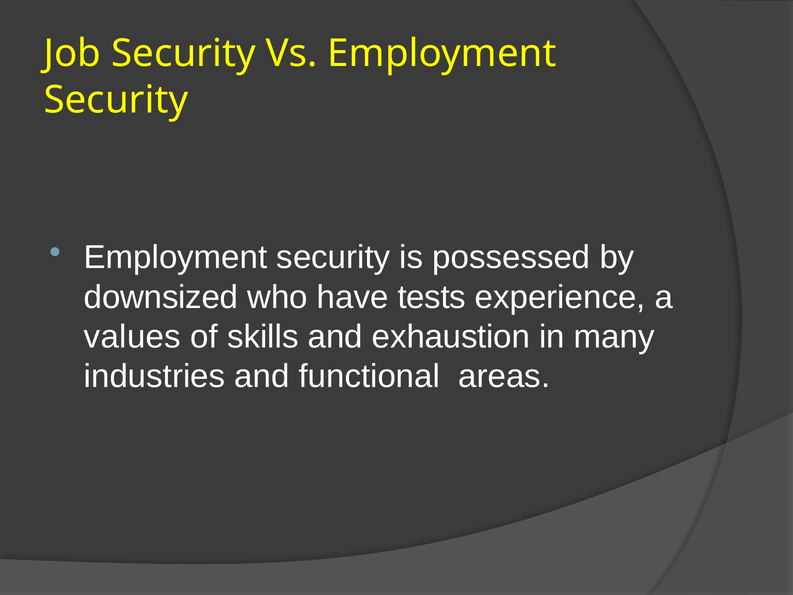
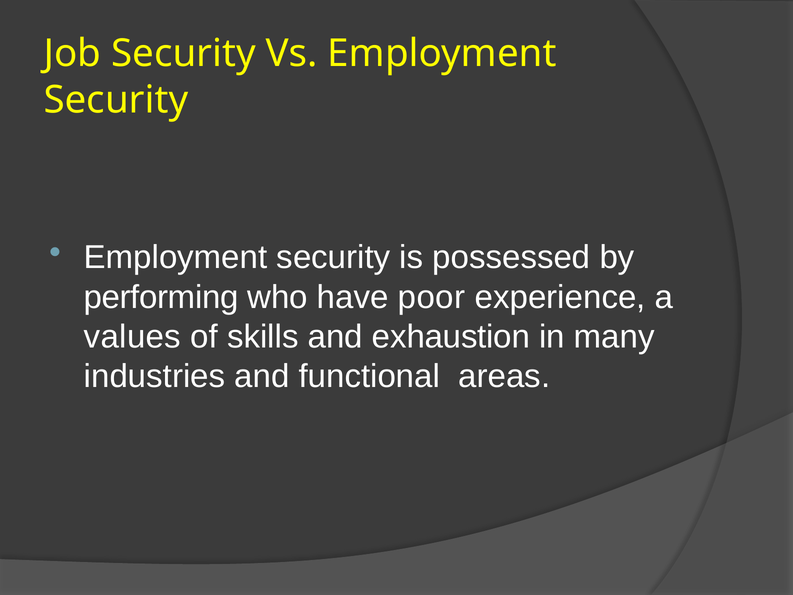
downsized: downsized -> performing (161, 297)
tests: tests -> poor (431, 297)
